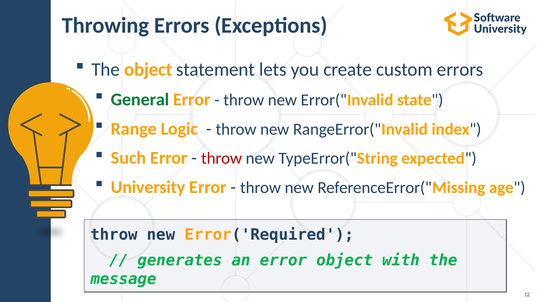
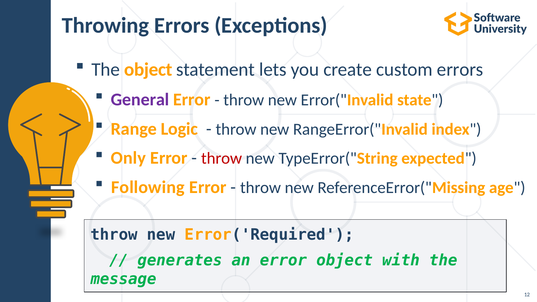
General colour: green -> purple (140, 100)
Such: Such -> Only (128, 158)
University: University -> Following (148, 187)
